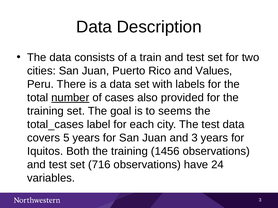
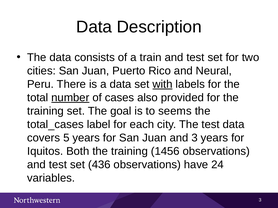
Values: Values -> Neural (214, 71)
with underline: none -> present (163, 84)
716: 716 -> 436 (99, 165)
